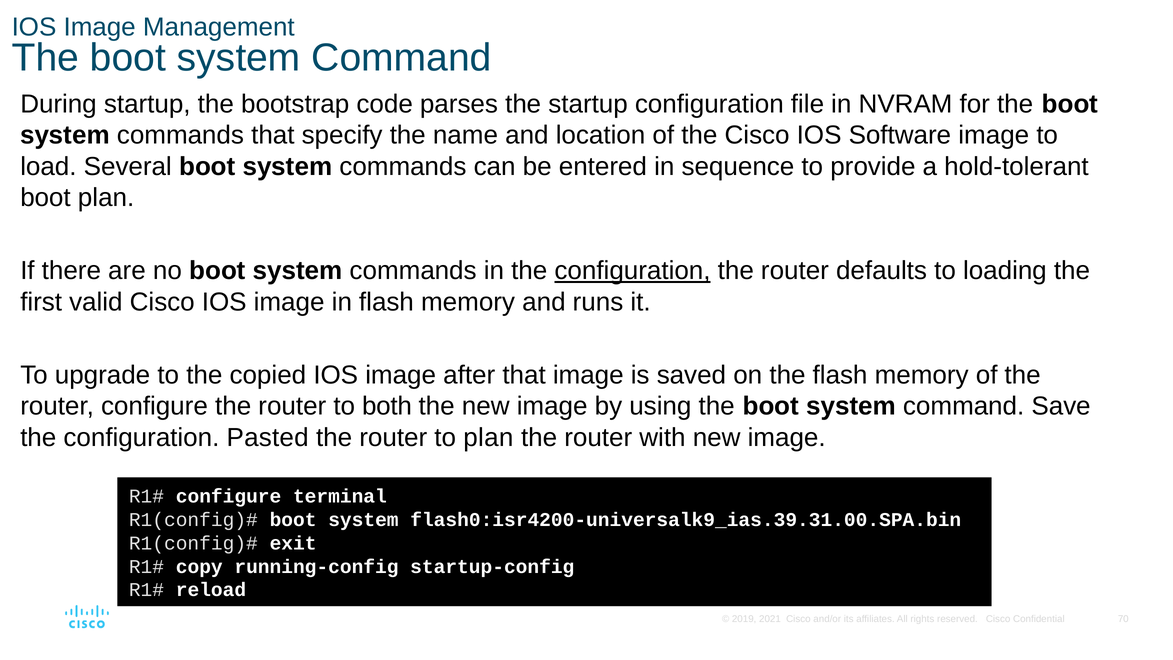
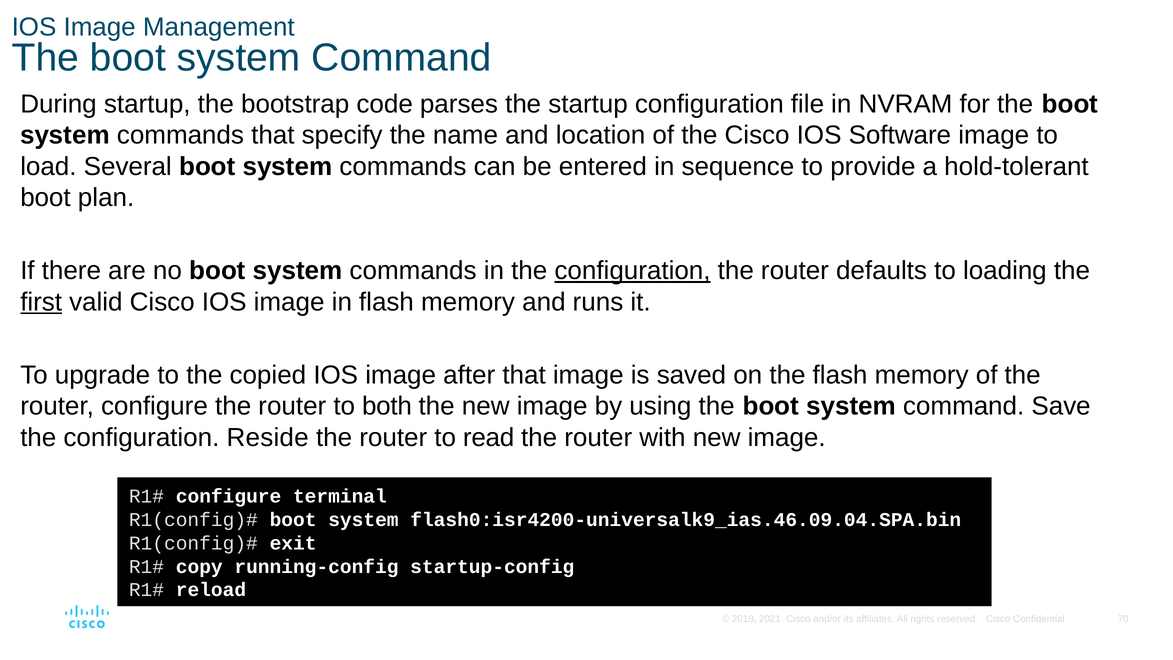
first underline: none -> present (41, 302)
Pasted: Pasted -> Reside (268, 437)
to plan: plan -> read (489, 437)
flash0:isr4200-universalk9_ias.39.31.00.SPA.bin: flash0:isr4200-universalk9_ias.39.31.00.SPA.bin -> flash0:isr4200-universalk9_ias.46.09.04.SPA.bin (686, 520)
